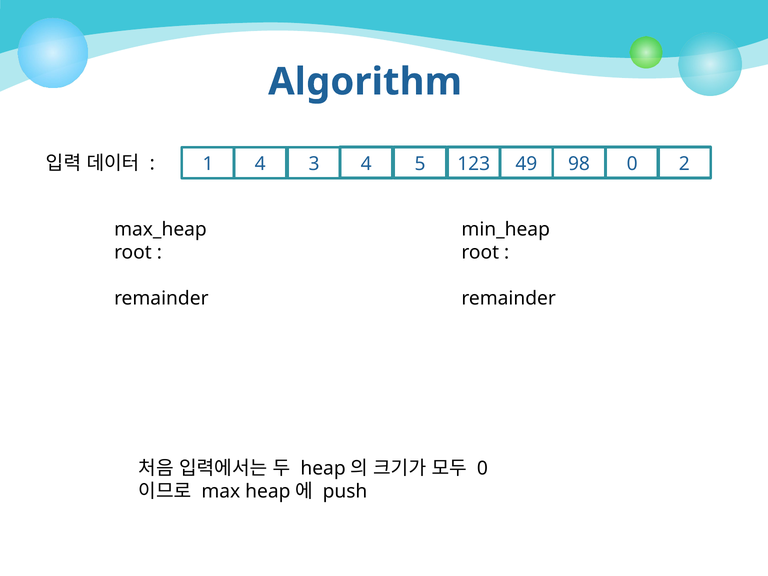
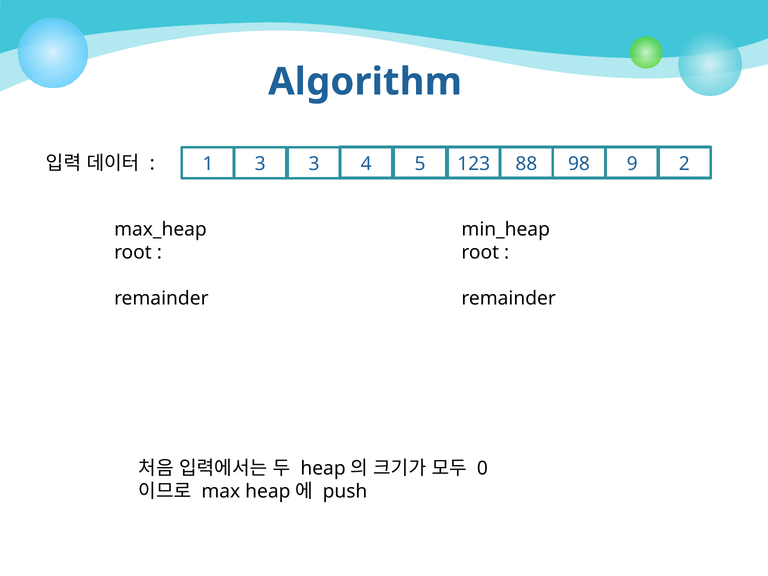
1 4: 4 -> 3 (260, 164)
49: 49 -> 88 (526, 164)
98 0: 0 -> 9 (632, 164)
